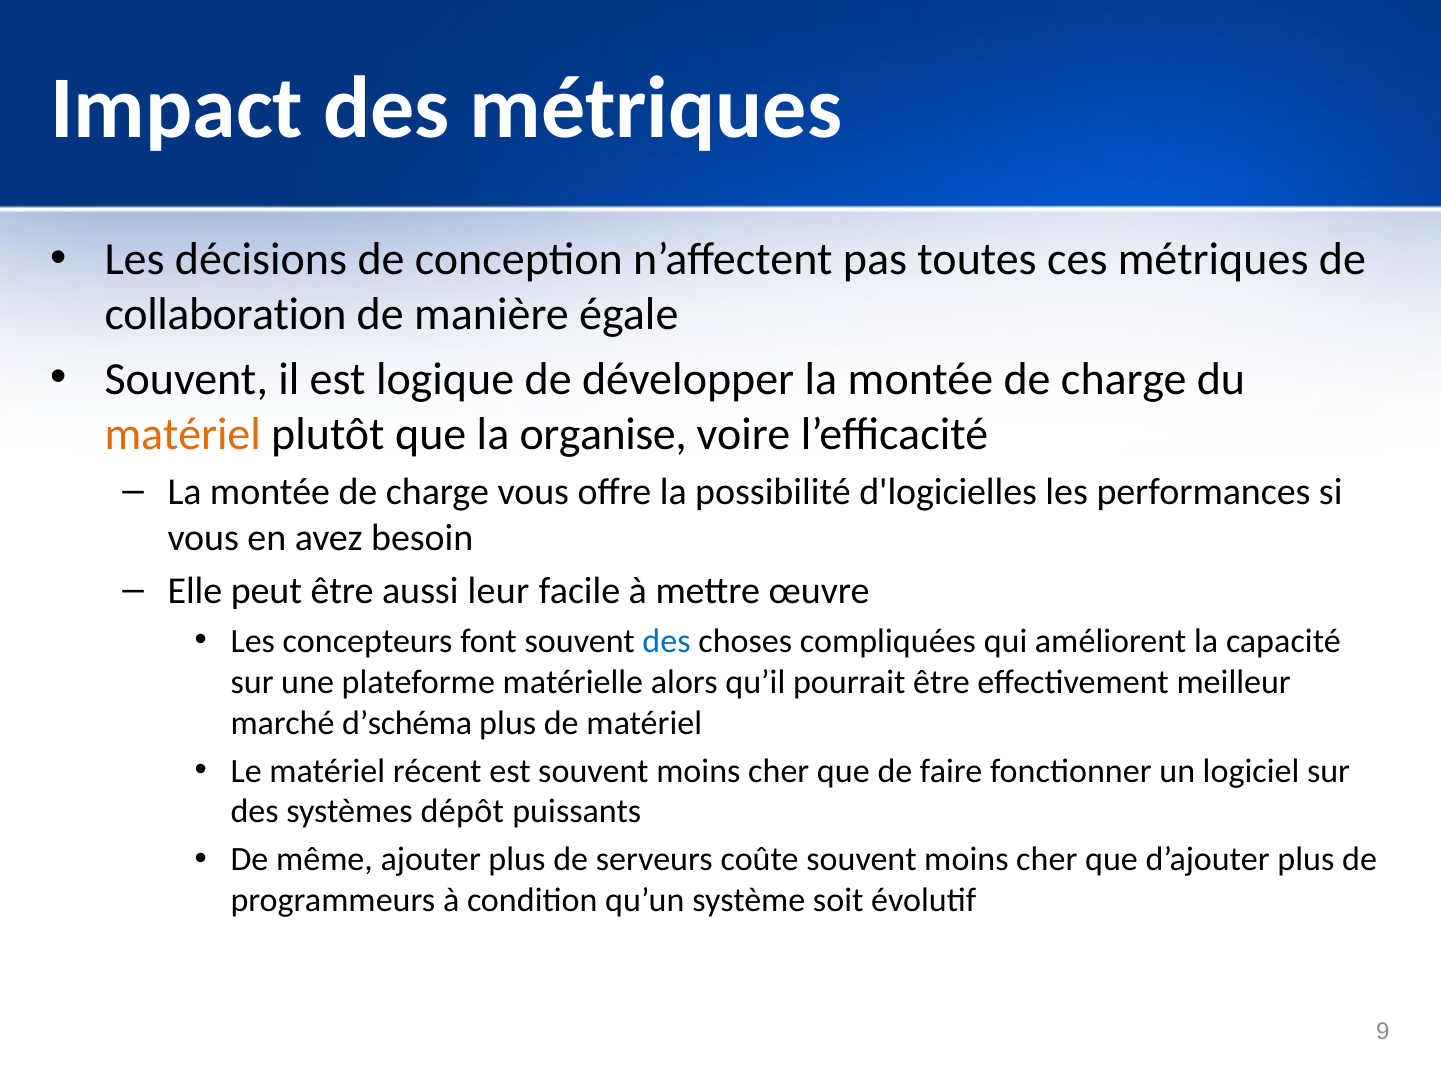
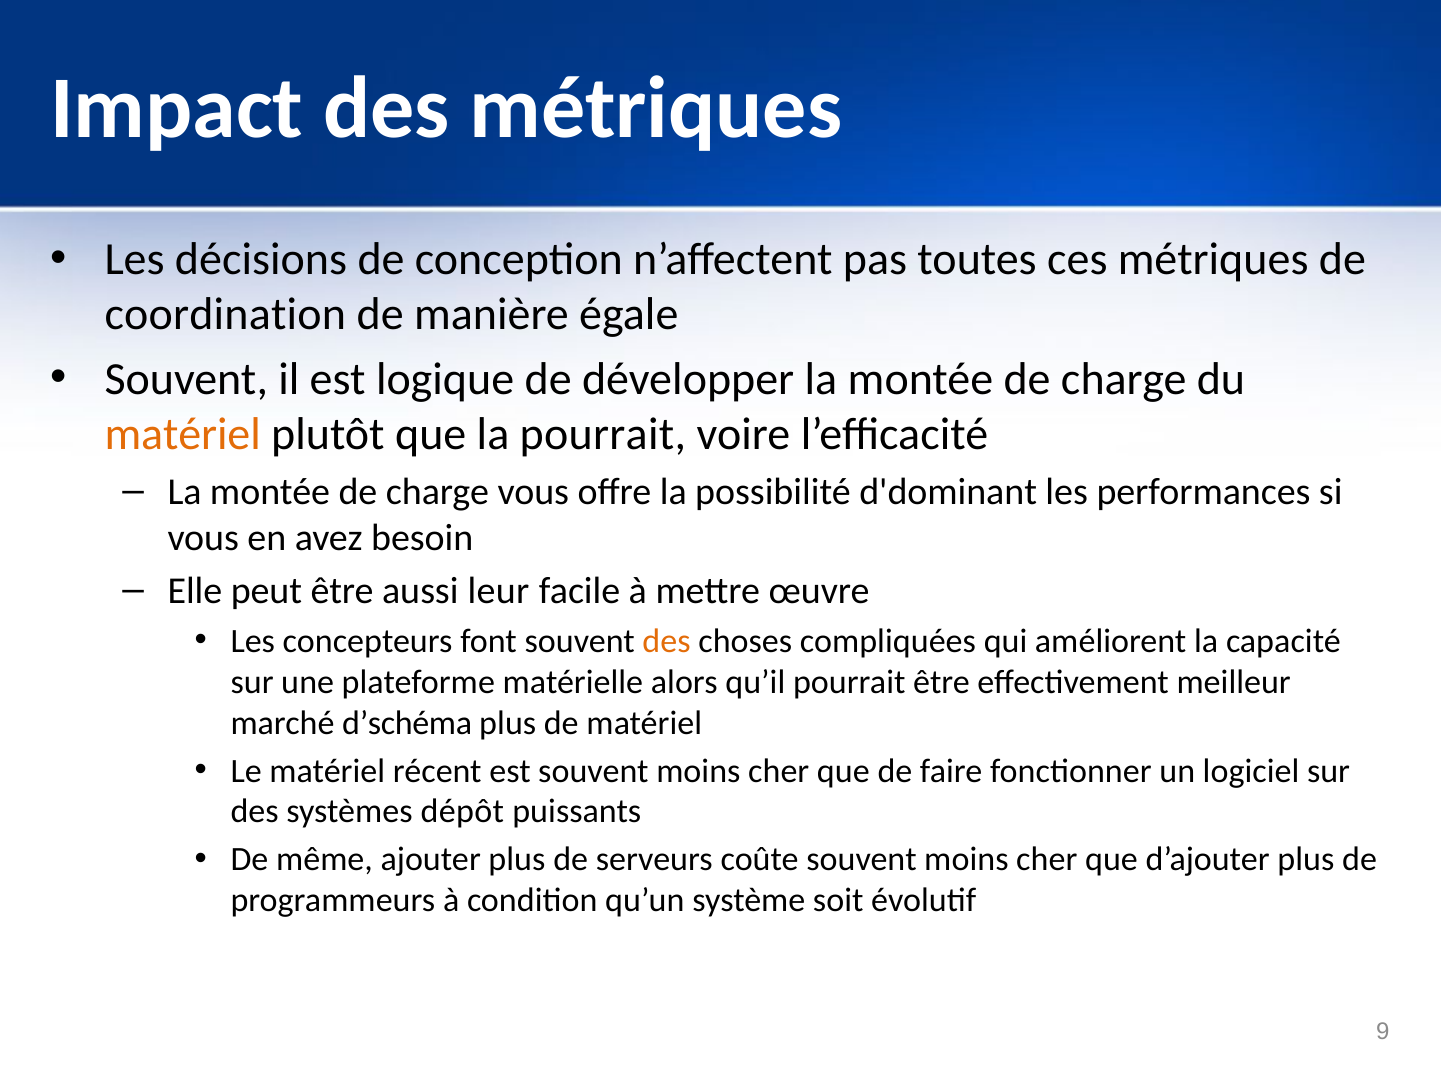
collaboration: collaboration -> coordination (225, 314)
la organise: organise -> pourrait (603, 434)
d'logicielles: d'logicielles -> d'dominant (948, 492)
des colour: blue -> orange (666, 642)
